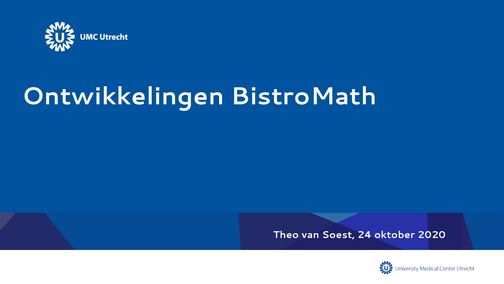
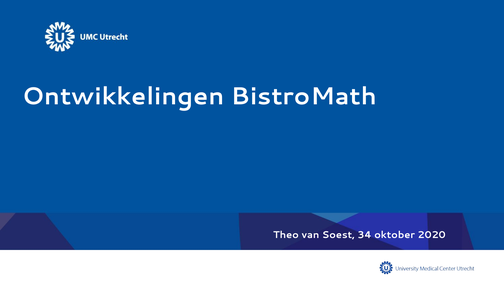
24: 24 -> 34 (365, 234)
